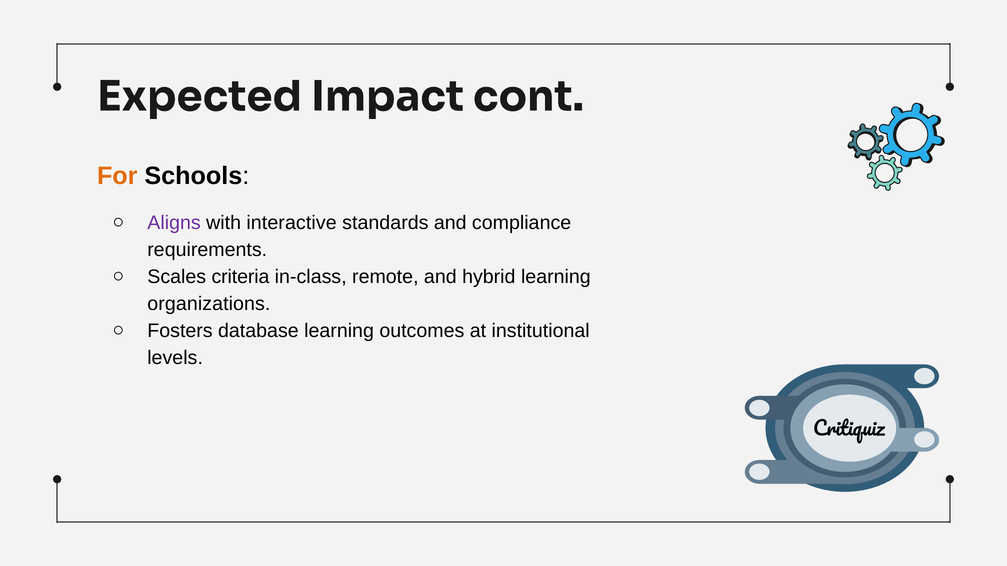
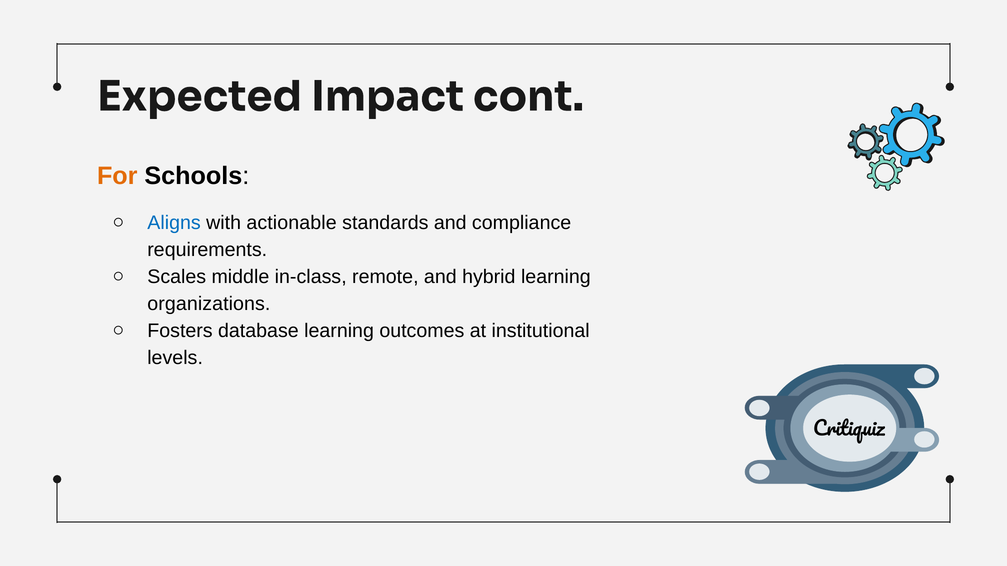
Aligns colour: purple -> blue (174, 223)
interactive: interactive -> actionable (292, 223)
criteria: criteria -> middle (240, 277)
